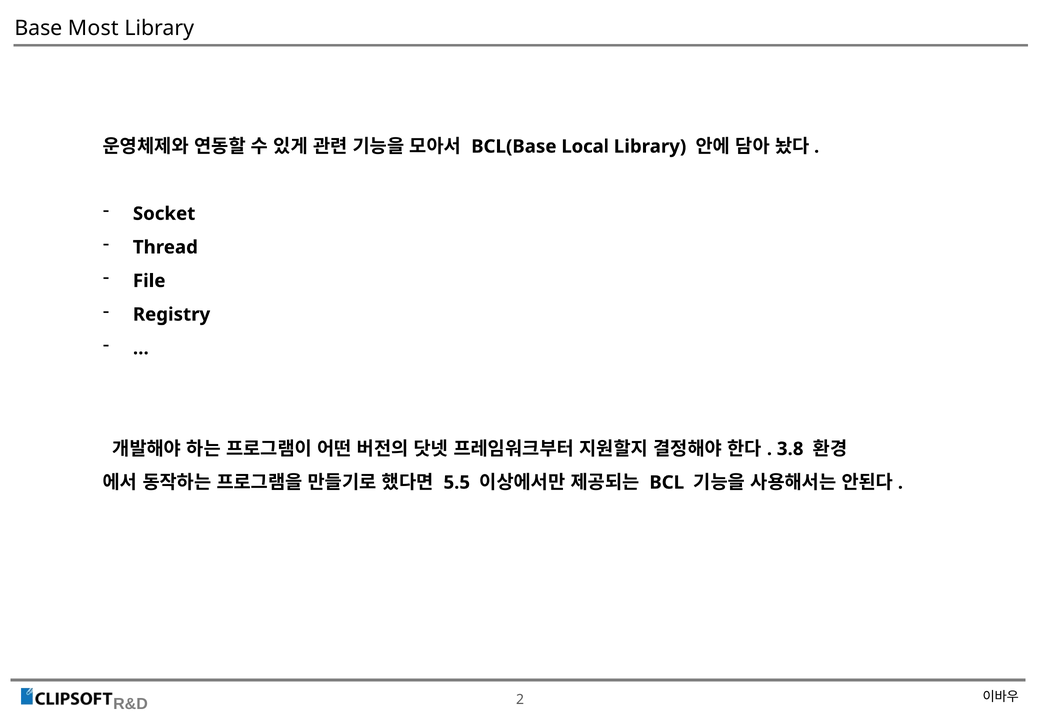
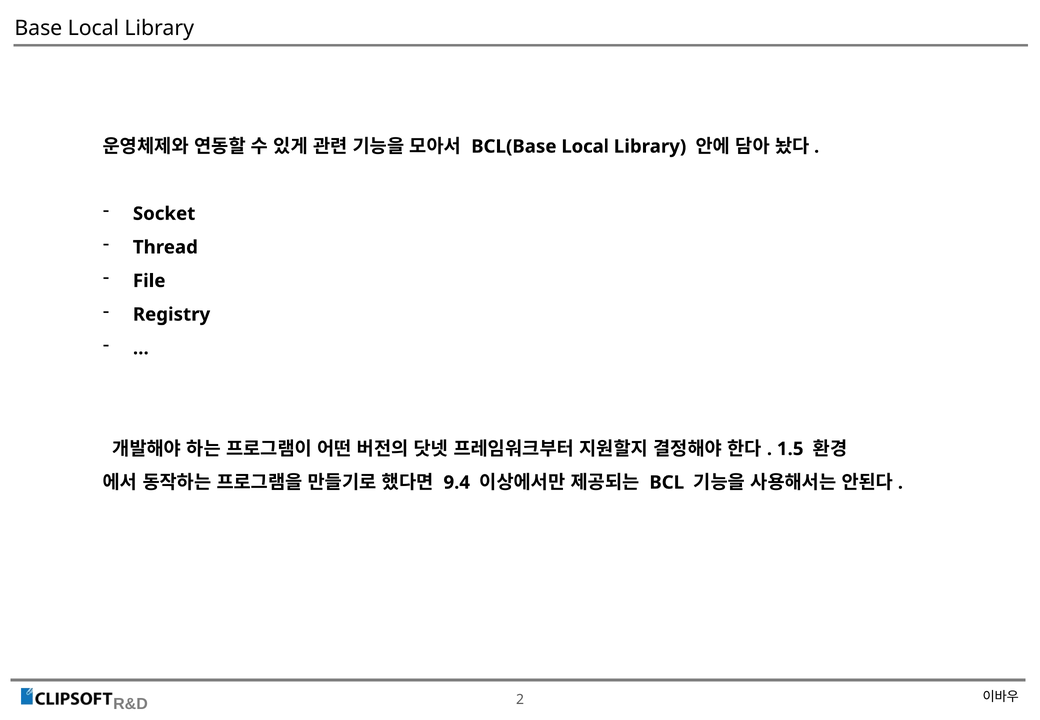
Base Most: Most -> Local (93, 28)
3.8: 3.8 -> 1.5 (790, 449)
5.5: 5.5 -> 9.4 (457, 482)
